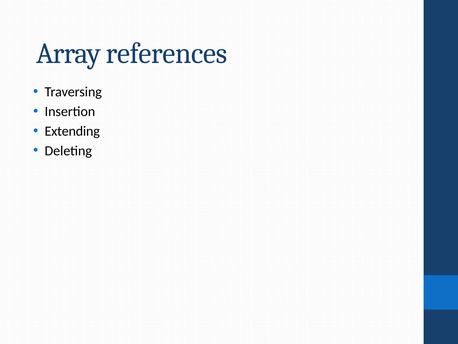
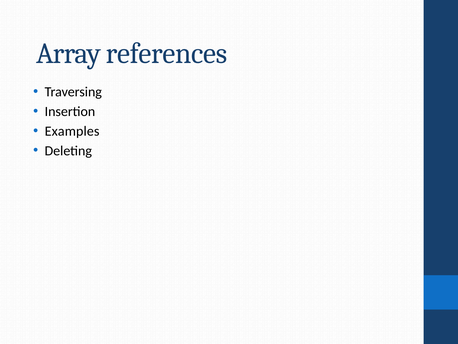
Extending: Extending -> Examples (72, 131)
